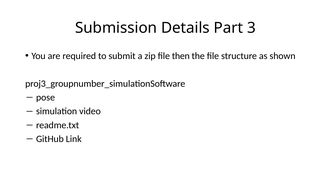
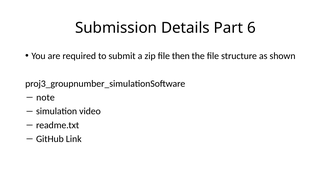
3: 3 -> 6 (251, 28)
pose: pose -> note (45, 98)
